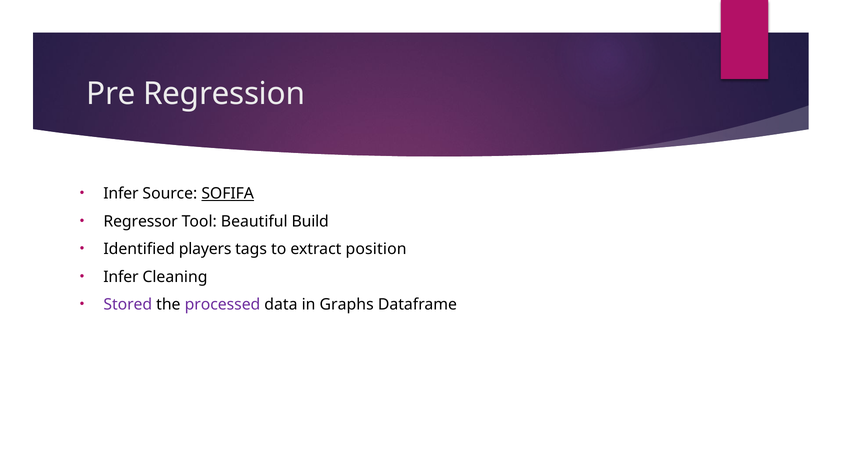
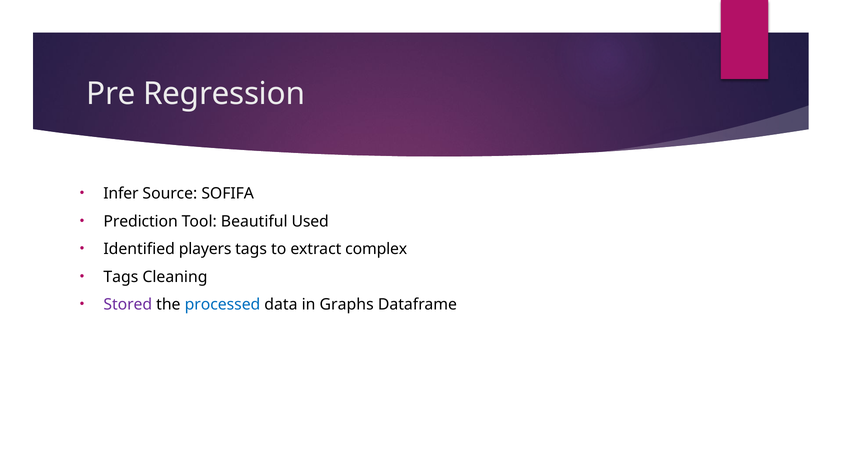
SOFIFA underline: present -> none (228, 194)
Regressor: Regressor -> Prediction (141, 221)
Build: Build -> Used (310, 221)
position: position -> complex (376, 249)
Infer: Infer -> Tags (121, 277)
processed colour: purple -> blue (222, 304)
